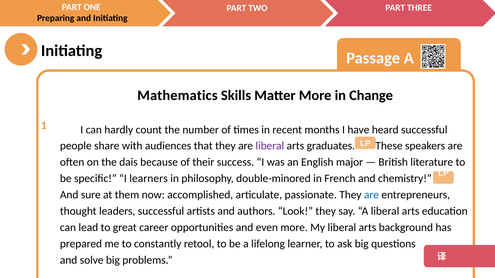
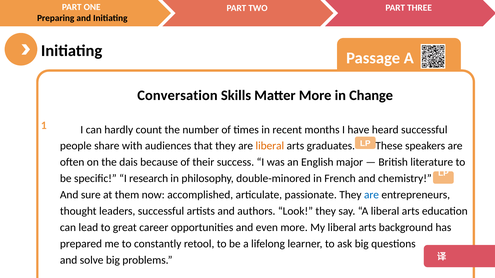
Mathematics: Mathematics -> Conversation (177, 96)
liberal colour: purple -> orange (270, 146)
learners: learners -> research (149, 179)
